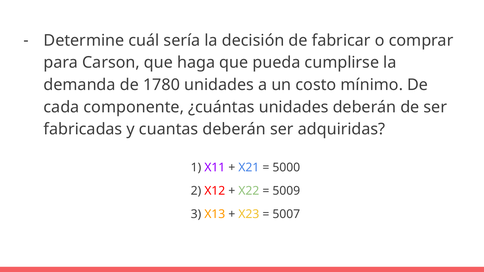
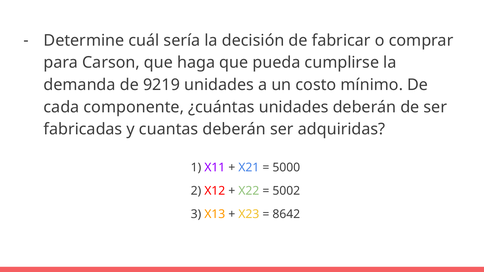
1780: 1780 -> 9219 (161, 85)
5009: 5009 -> 5002 (286, 191)
5007: 5007 -> 8642 (286, 214)
